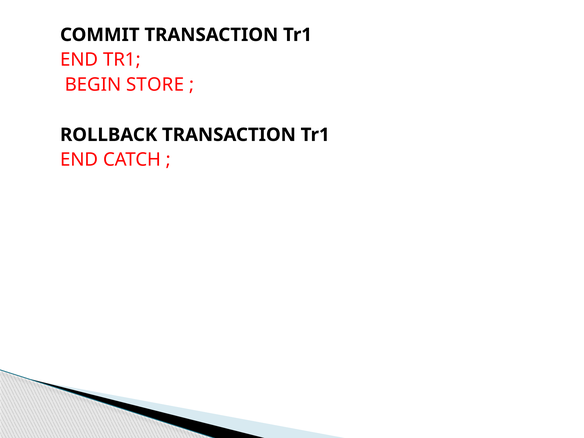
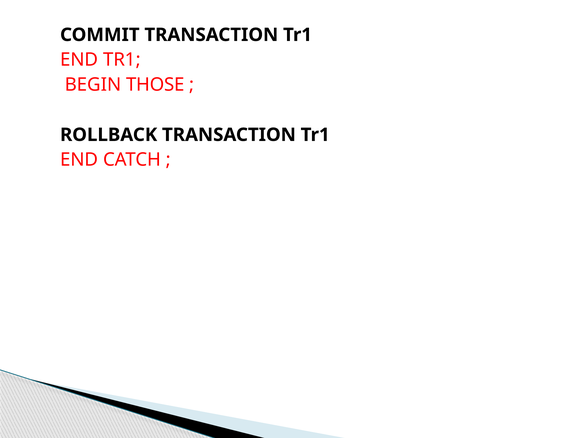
STORE: STORE -> THOSE (155, 85)
